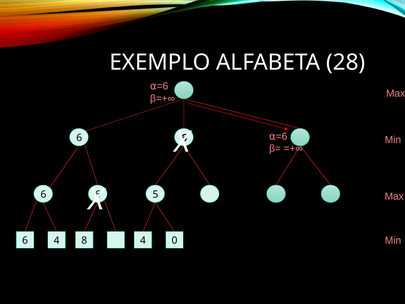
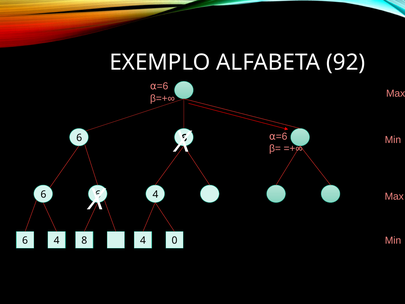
28: 28 -> 92 (346, 62)
5: 5 -> 4 (155, 194)
